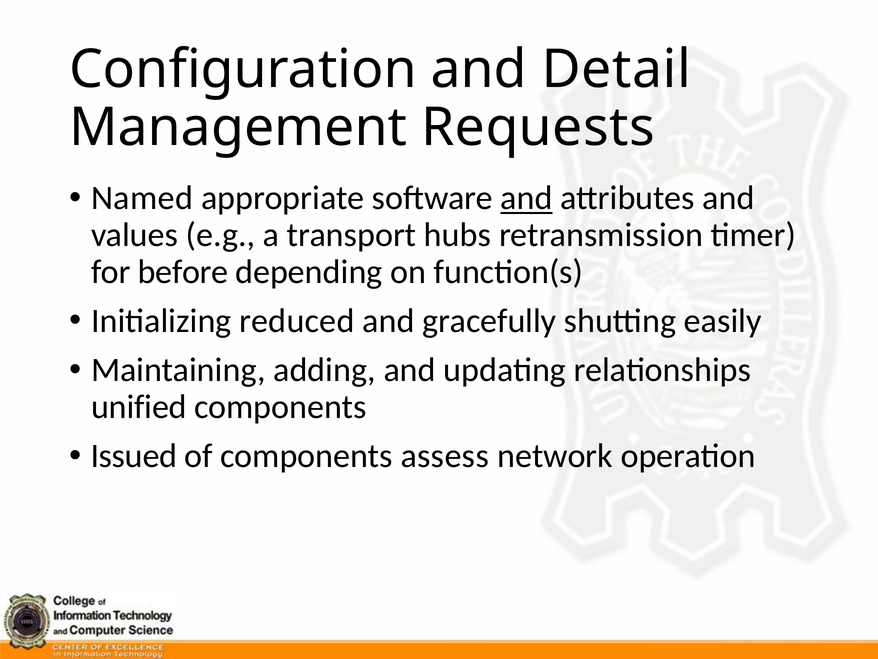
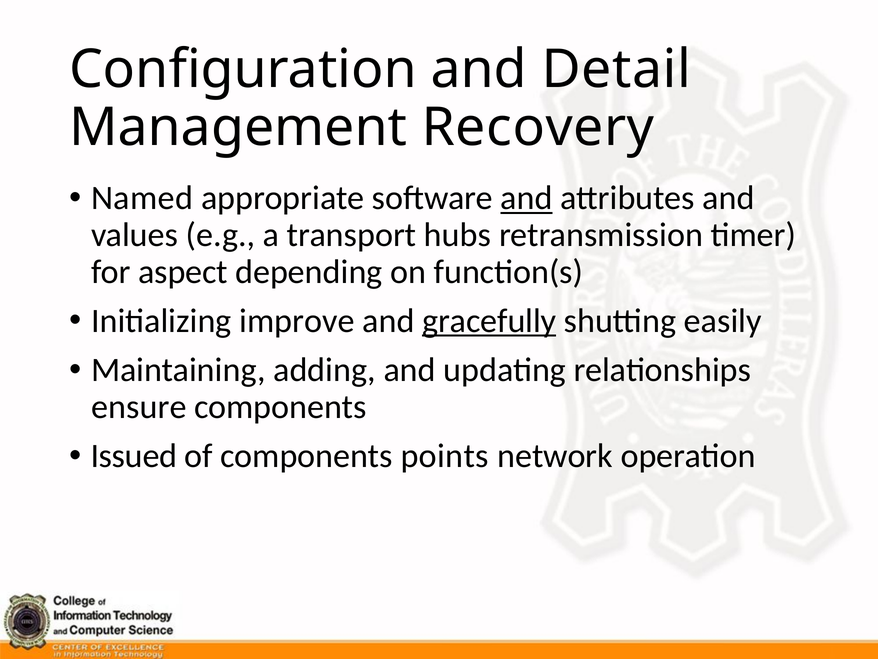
Requests: Requests -> Recovery (538, 127)
before: before -> aspect (183, 272)
reduced: reduced -> improve (297, 321)
gracefully underline: none -> present (489, 321)
unified: unified -> ensure (139, 407)
assess: assess -> points (445, 456)
